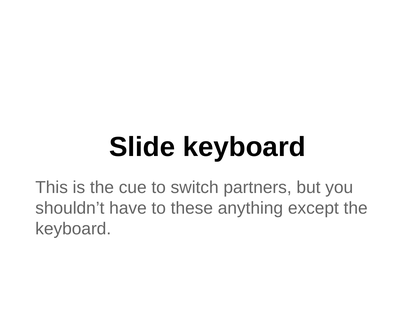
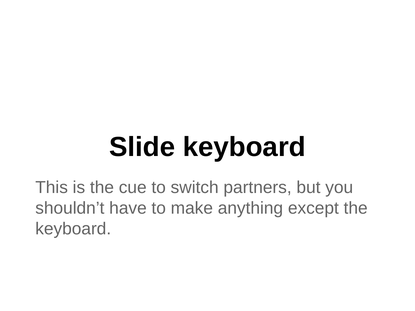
these: these -> make (192, 208)
